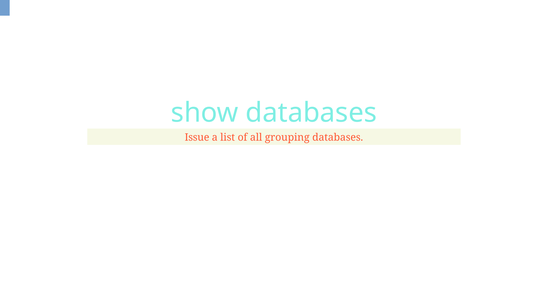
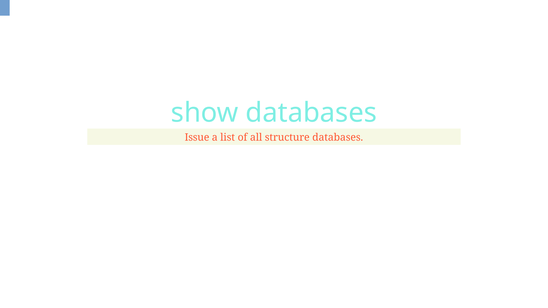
grouping: grouping -> structure (287, 138)
